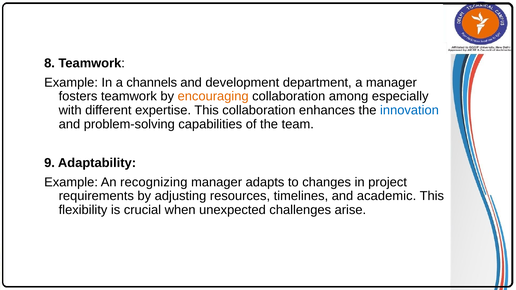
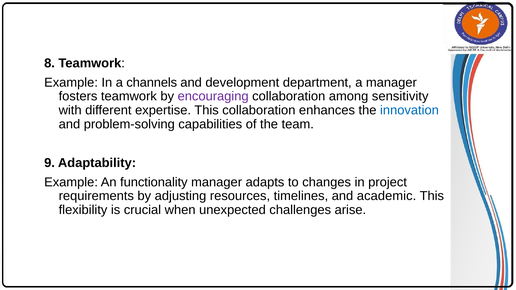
encouraging colour: orange -> purple (213, 96)
especially: especially -> sensitivity (400, 96)
recognizing: recognizing -> functionality (154, 182)
